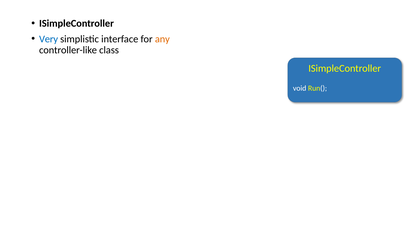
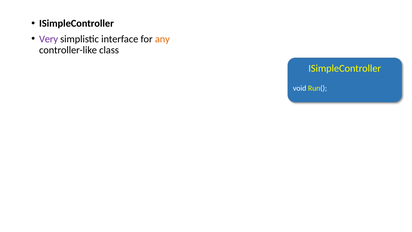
Very colour: blue -> purple (49, 39)
